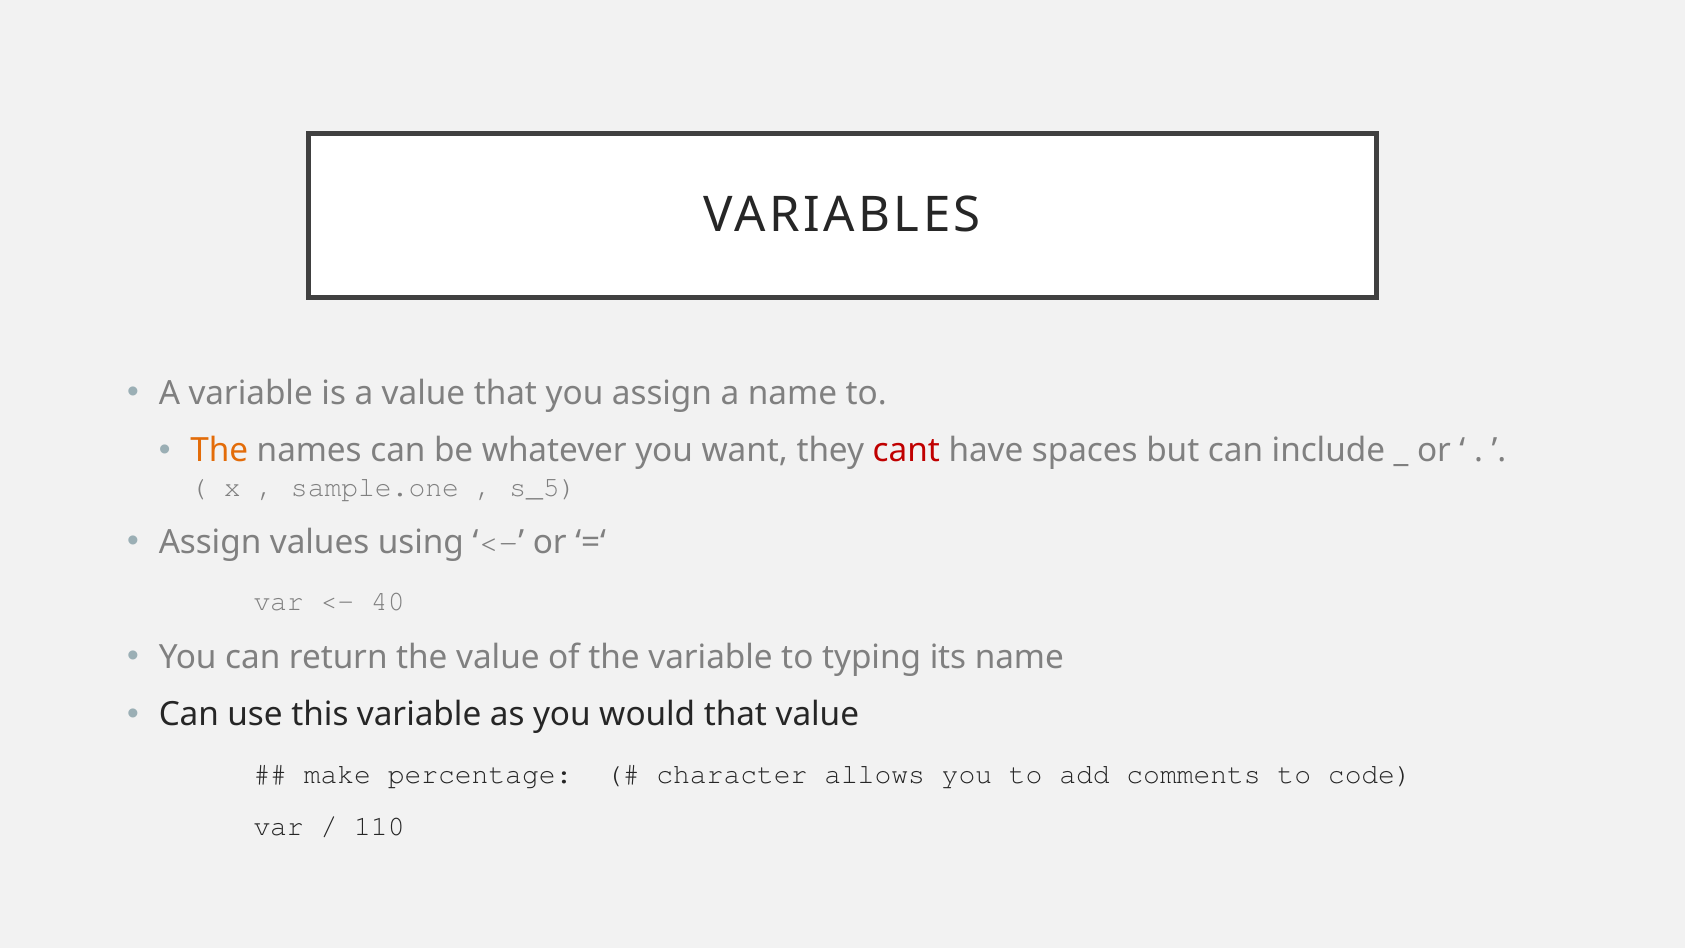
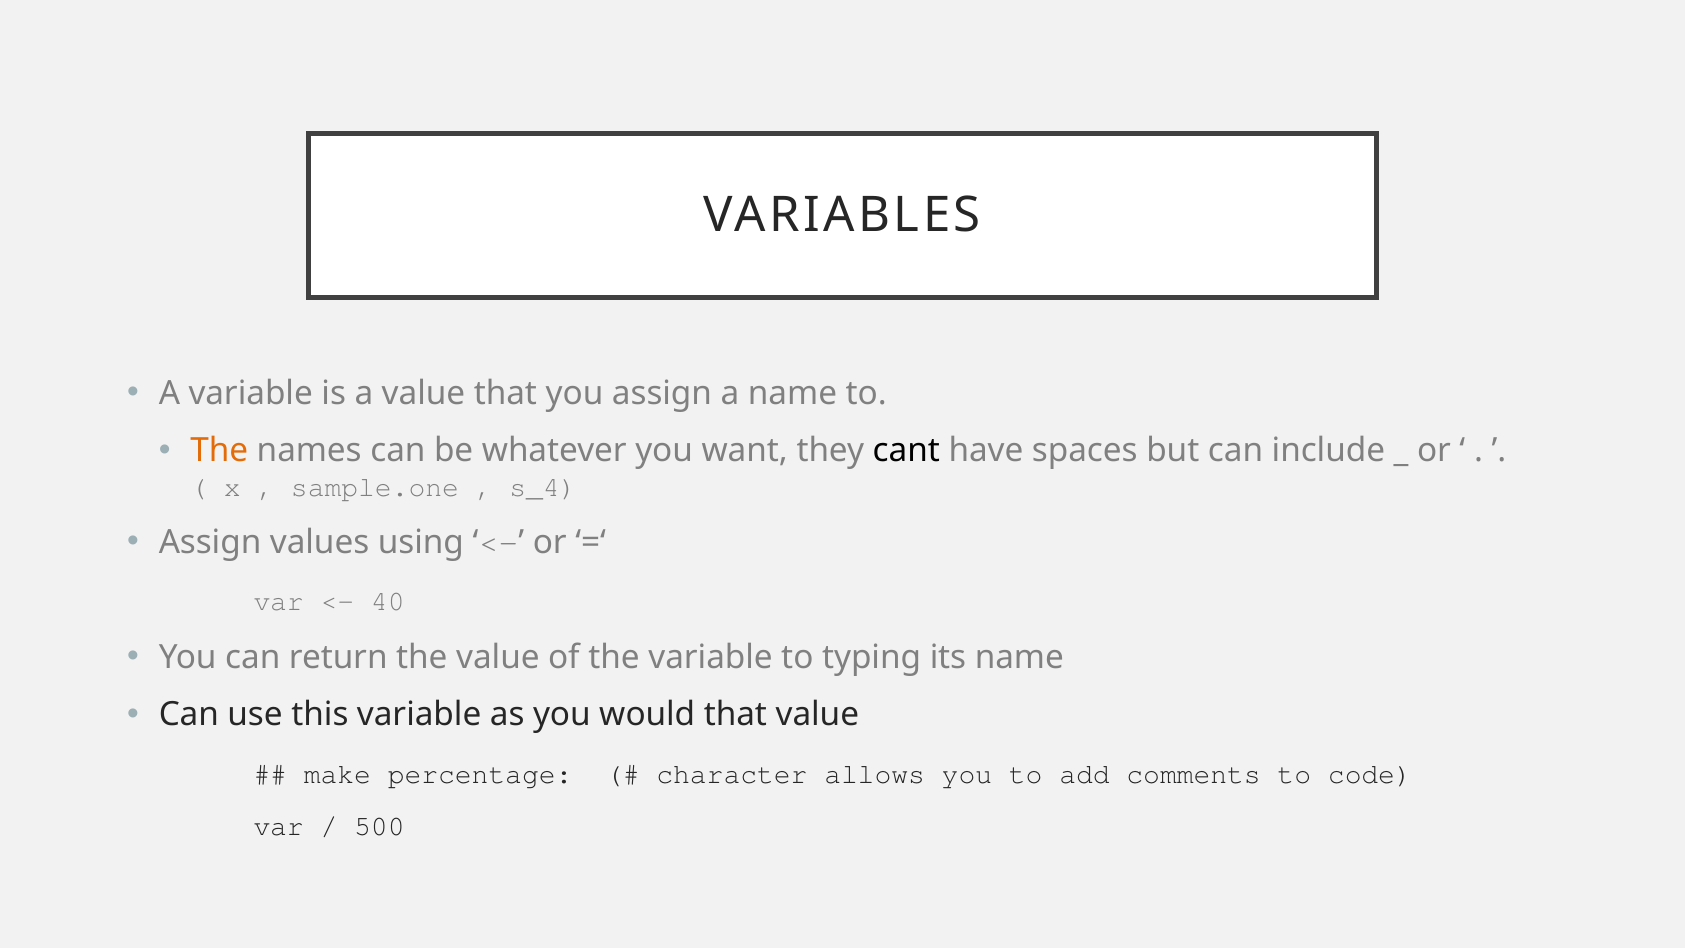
cant colour: red -> black (906, 451)
s_5: s_5 -> s_4 (543, 487)
110: 110 -> 500 (379, 826)
